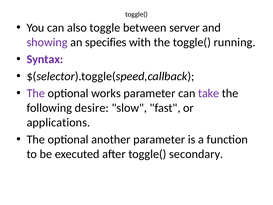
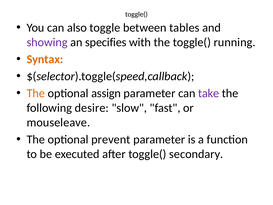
server: server -> tables (184, 28)
Syntax colour: purple -> orange (45, 59)
The colour: purple -> orange (36, 93)
works: works -> assign (106, 93)
applications: applications -> mouseleave (58, 122)
another: another -> prevent (111, 139)
